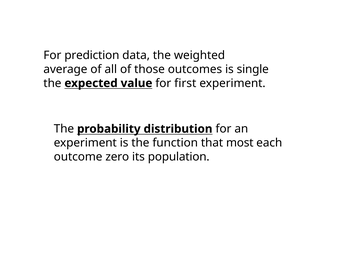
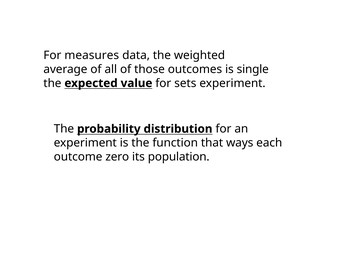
prediction: prediction -> measures (92, 55)
first: first -> sets (185, 83)
most: most -> ways (240, 143)
